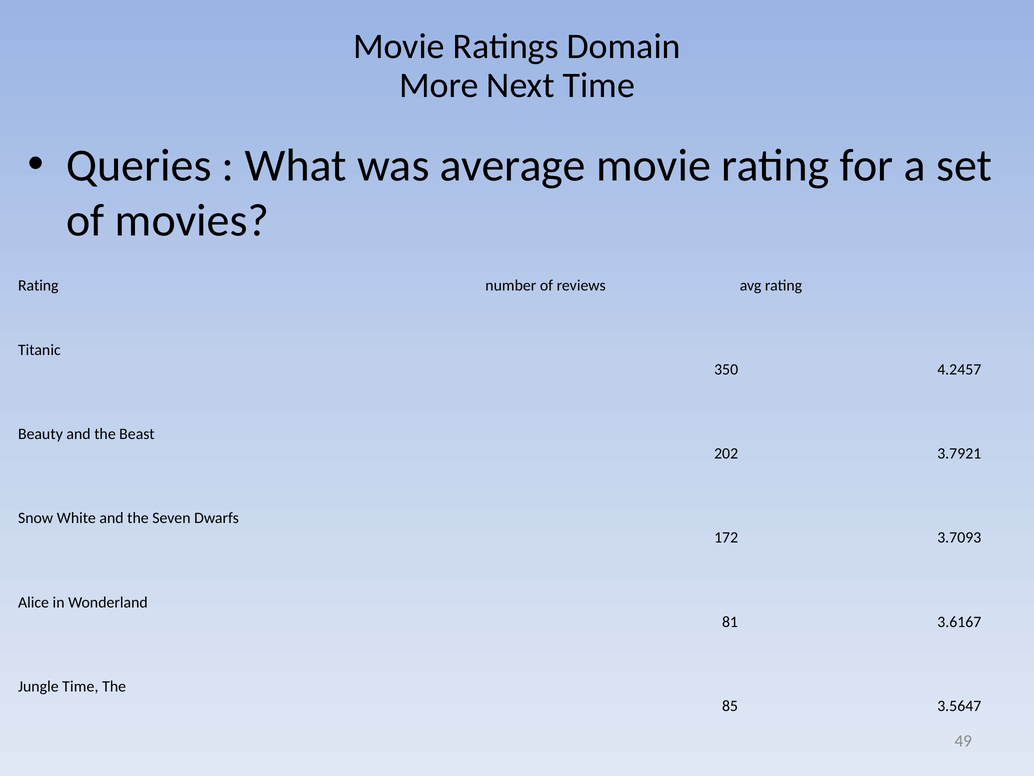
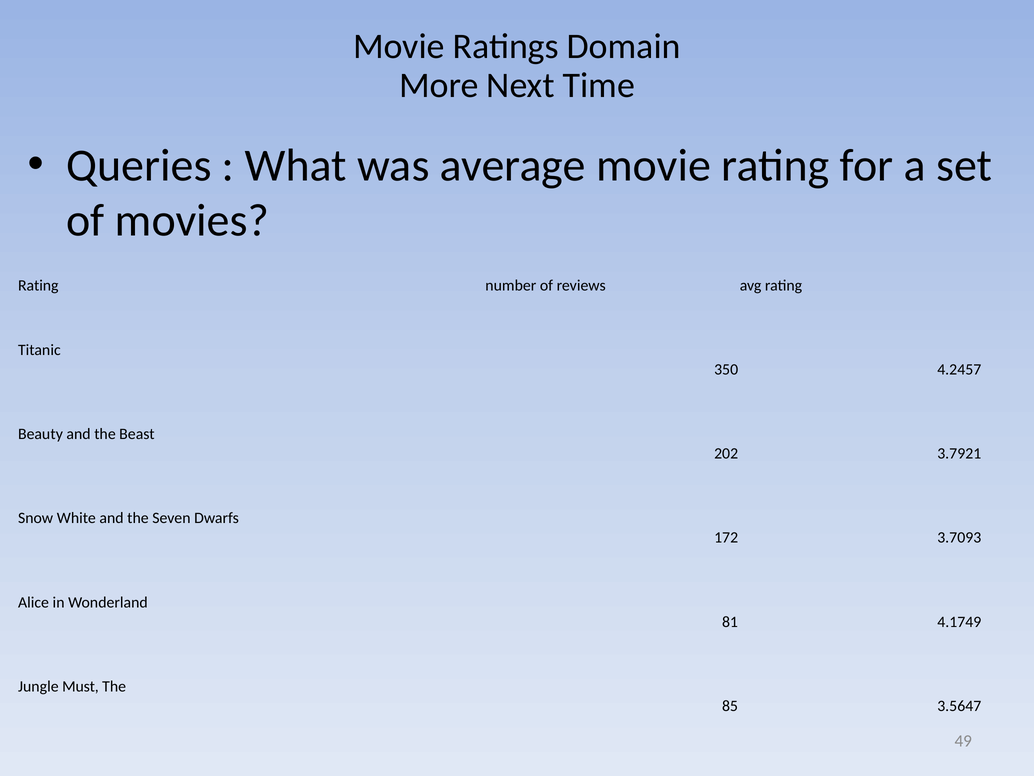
3.6167: 3.6167 -> 4.1749 (959, 621)
Jungle Time: Time -> Must (80, 686)
